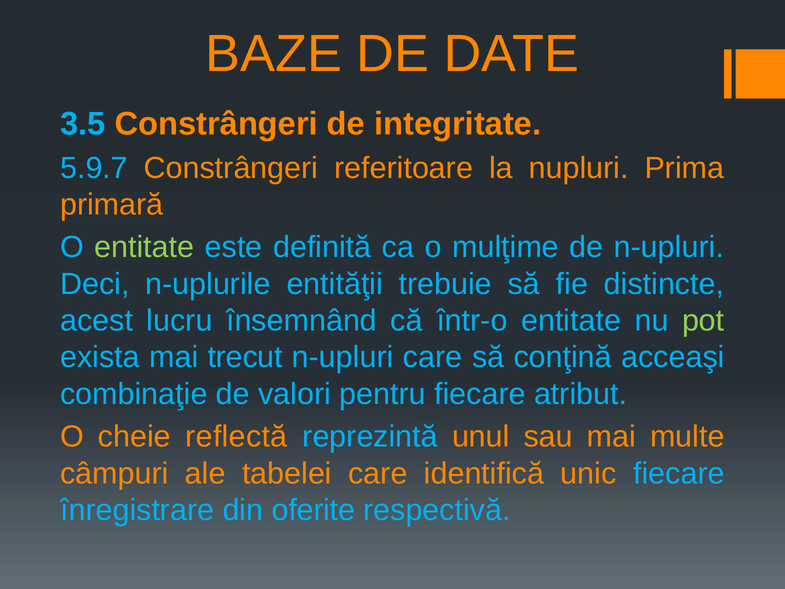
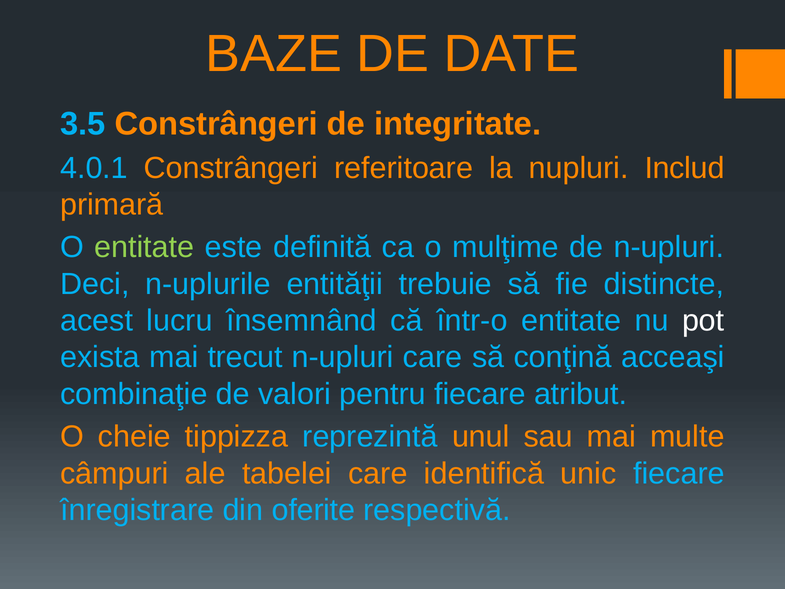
5.9.7: 5.9.7 -> 4.0.1 (94, 168)
Prima: Prima -> Includ (685, 168)
pot colour: light green -> white (703, 321)
reflectă: reflectă -> tippizza (237, 437)
